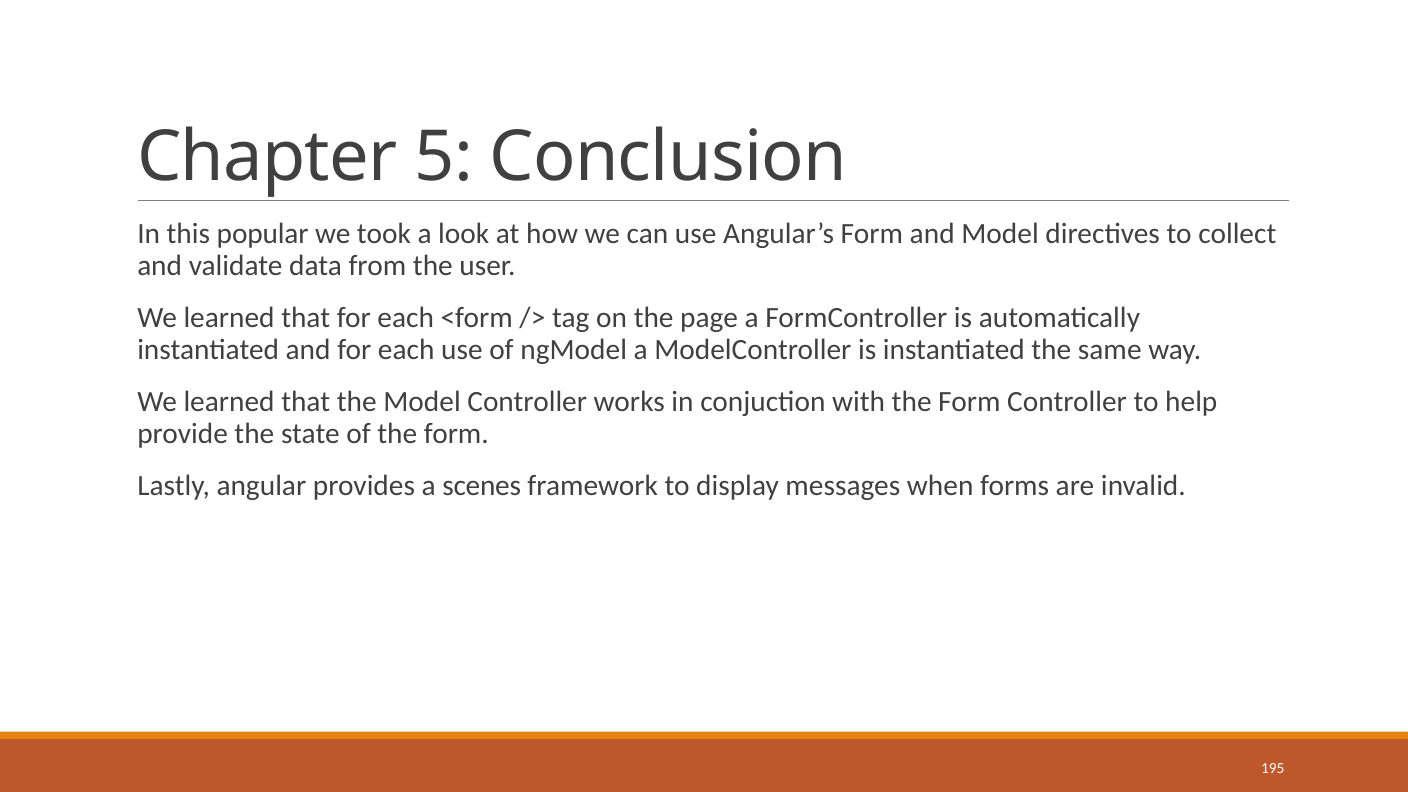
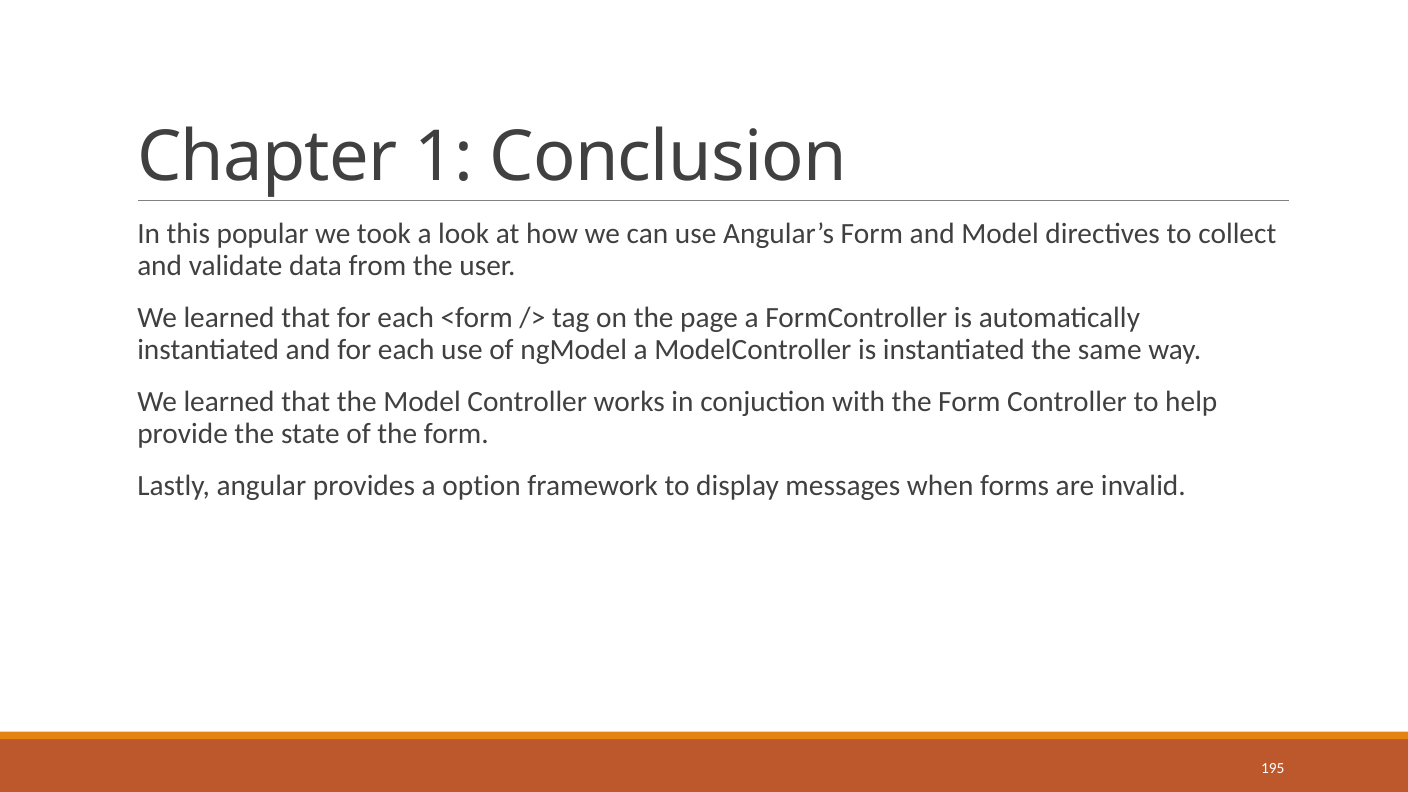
5: 5 -> 1 (444, 158)
scenes: scenes -> option (482, 486)
